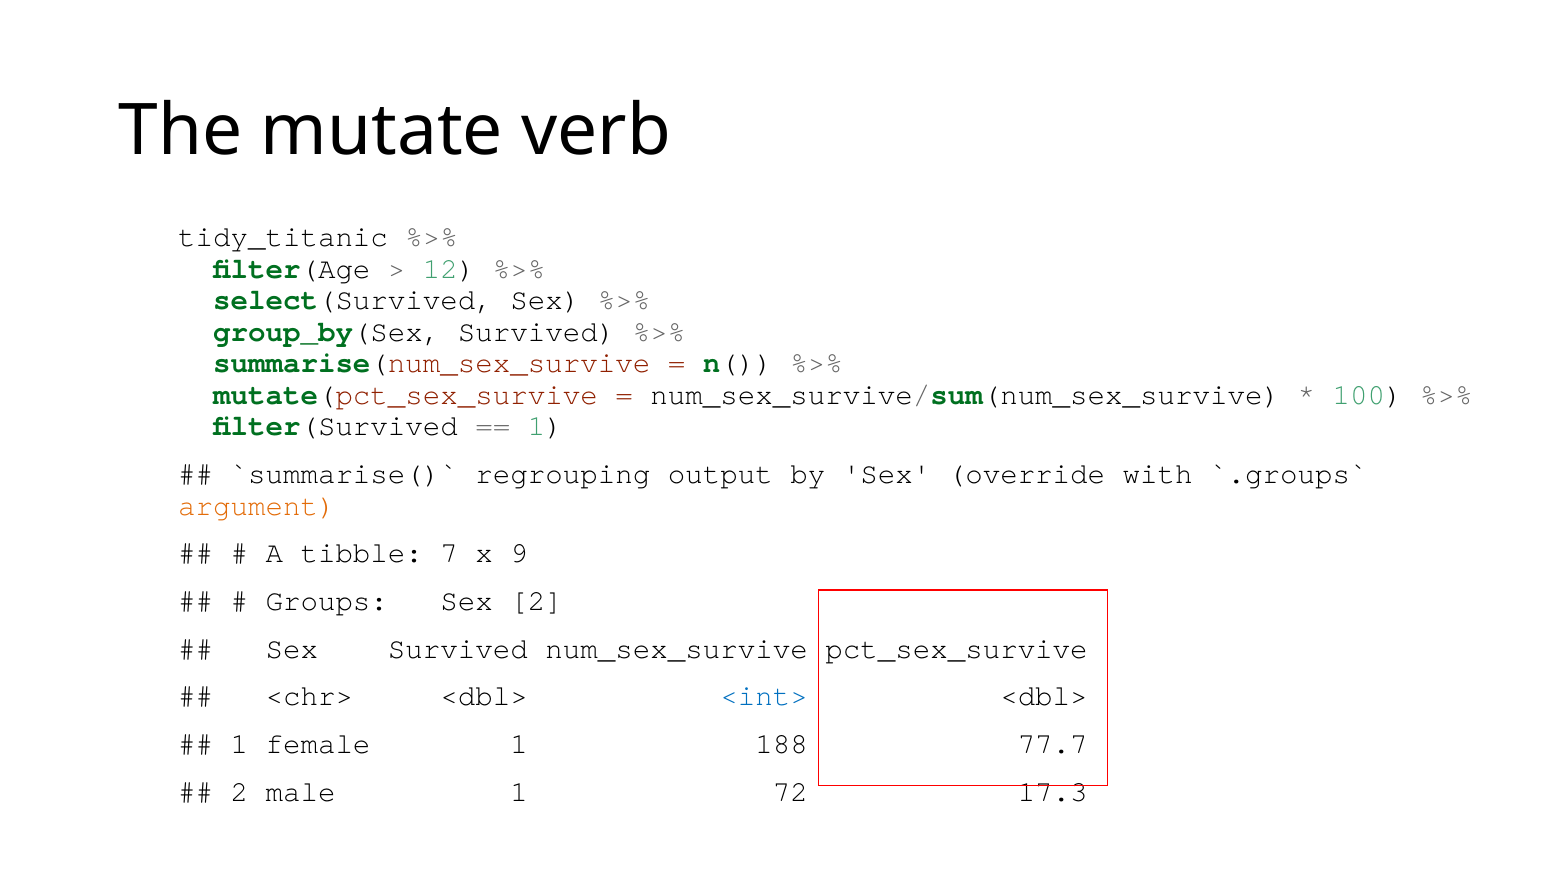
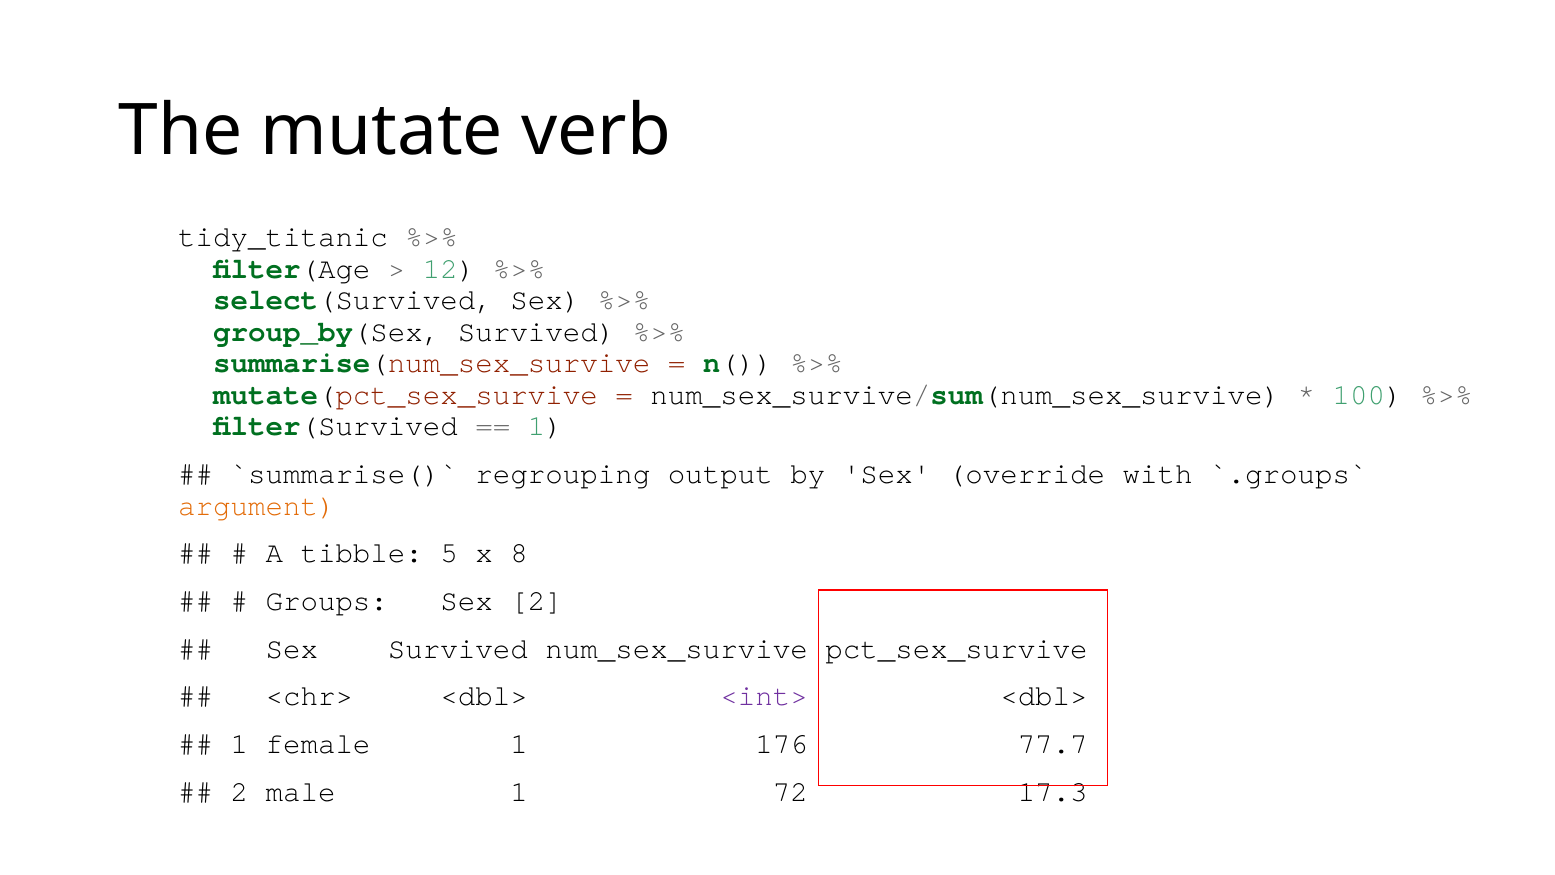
7: 7 -> 5 (449, 553)
9: 9 -> 8 (519, 553)
<int> colour: blue -> purple (764, 696)
188: 188 -> 176 (782, 744)
